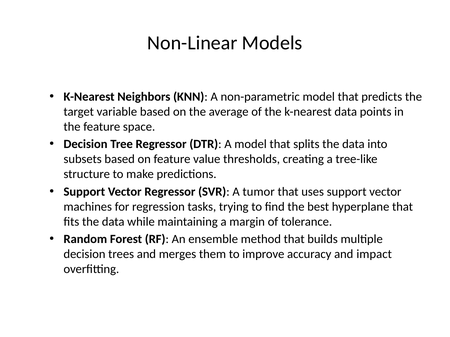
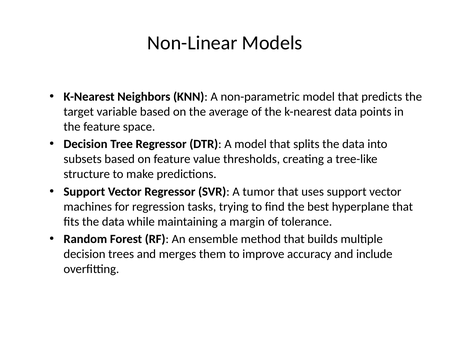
impact: impact -> include (374, 255)
